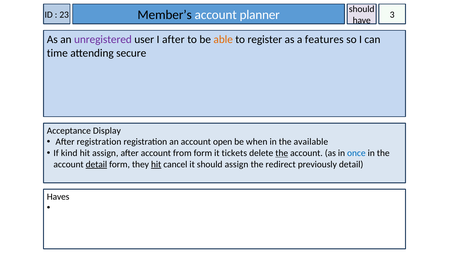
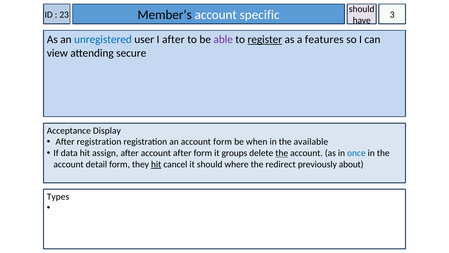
planner: planner -> specific (260, 15)
unregistered colour: purple -> blue (103, 39)
able colour: orange -> purple (223, 39)
register underline: none -> present (265, 39)
time: time -> view (57, 53)
account open: open -> form (223, 142)
kind: kind -> data (69, 153)
account from: from -> after (182, 153)
tickets: tickets -> groups (234, 153)
detail underline: present -> none (96, 164)
should assign: assign -> where (237, 164)
previously detail: detail -> about (351, 164)
Haves: Haves -> Types (58, 196)
